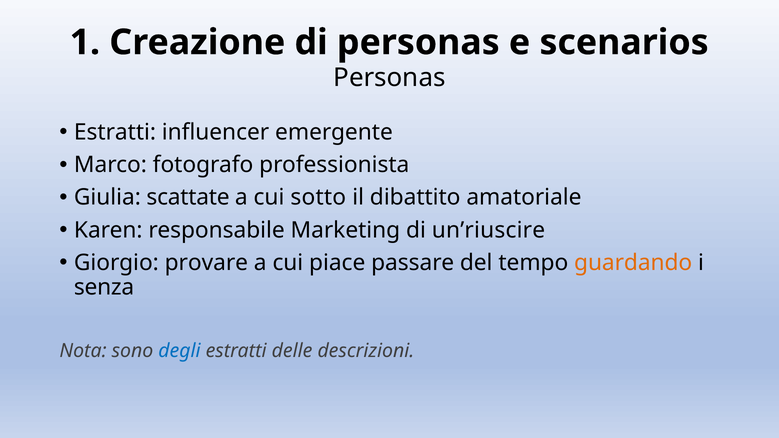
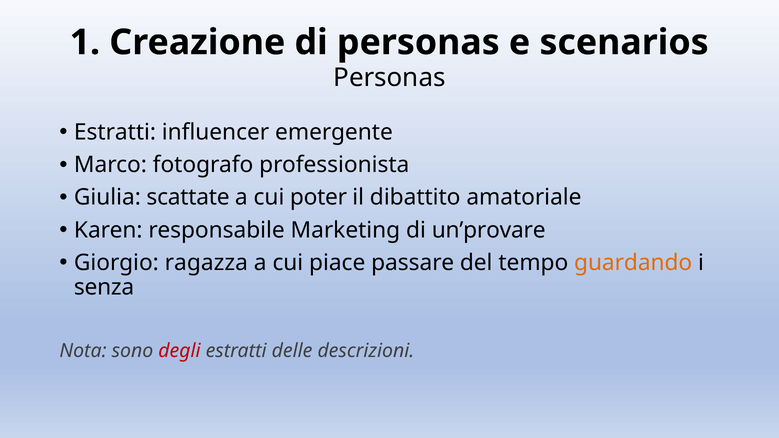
sotto: sotto -> poter (318, 198)
un’riuscire: un’riuscire -> un’provare (489, 230)
provare: provare -> ragazza (206, 263)
degli colour: blue -> red (179, 351)
